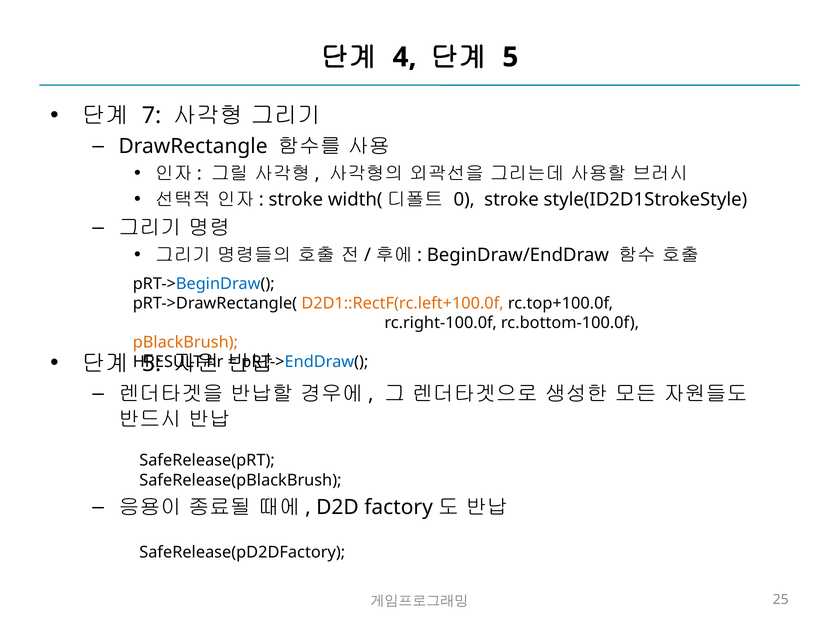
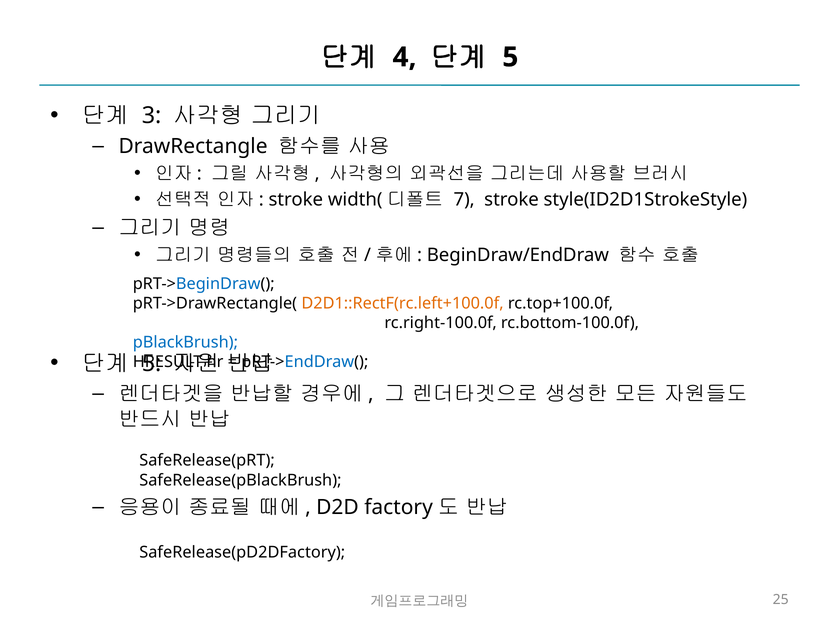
7: 7 -> 3 (152, 116)
0: 0 -> 7 (464, 200)
pBlackBrush colour: orange -> blue (185, 343)
